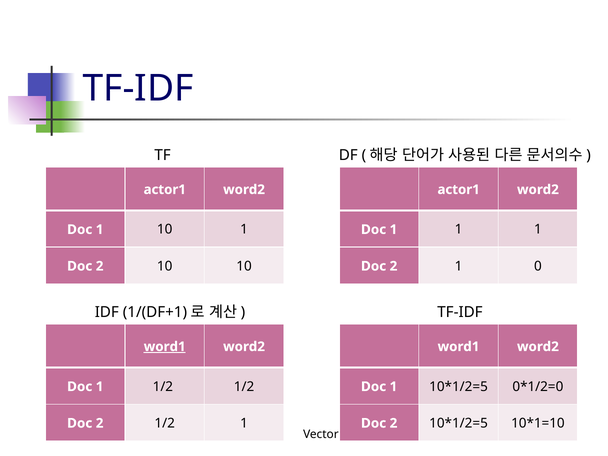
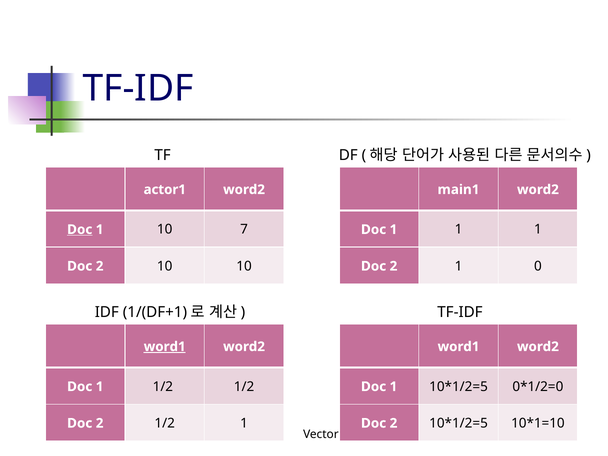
actor1: actor1 -> main1 (459, 190)
Doc underline: none -> present (80, 230)
10 1: 1 -> 7 (244, 230)
